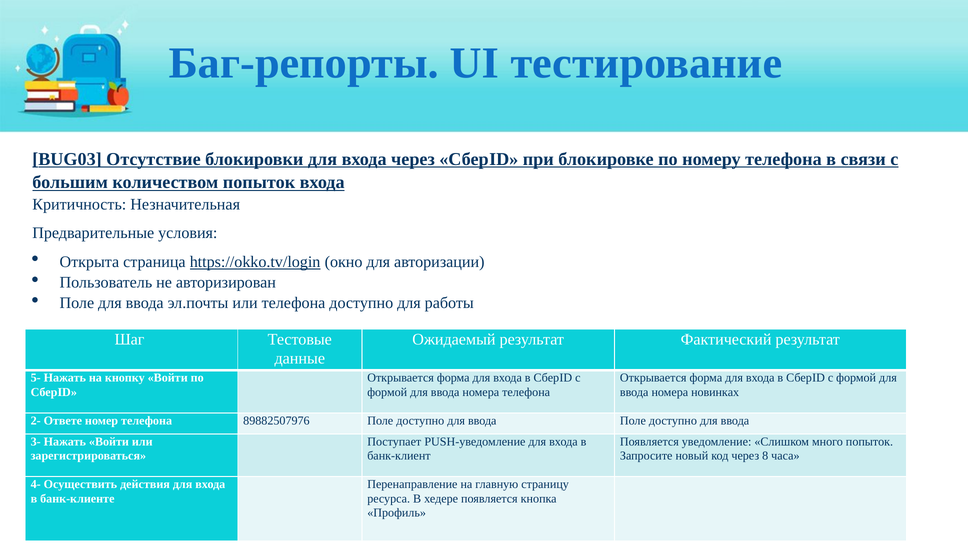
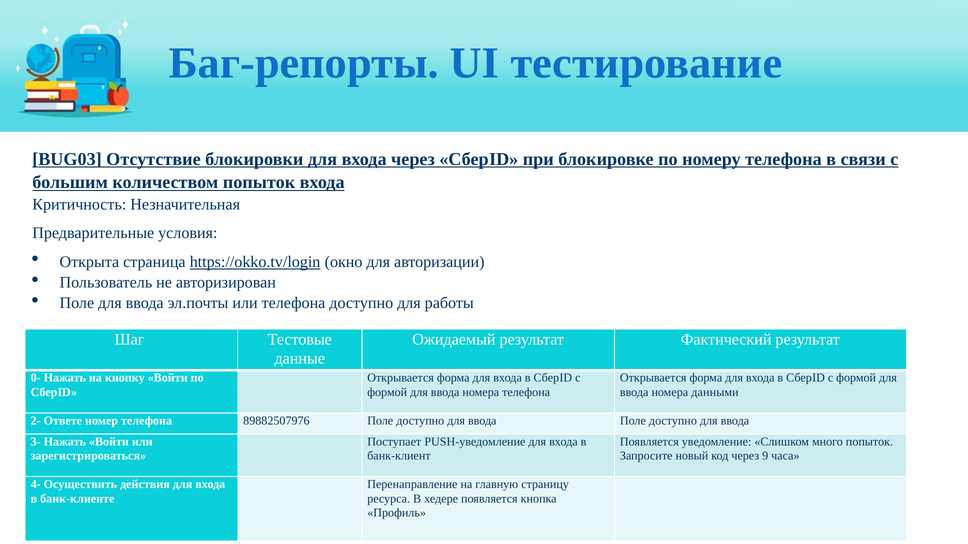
5-: 5- -> 0- (36, 378)
новинках: новинках -> данными (715, 393)
8: 8 -> 9 (765, 456)
